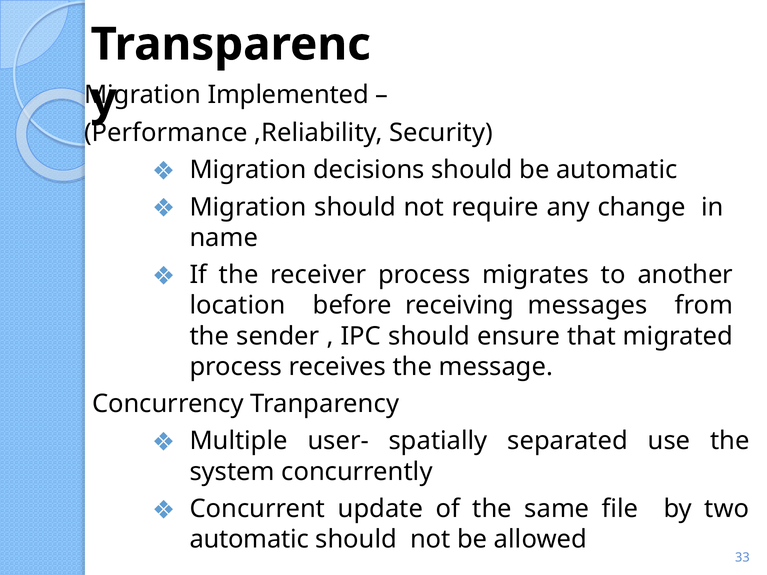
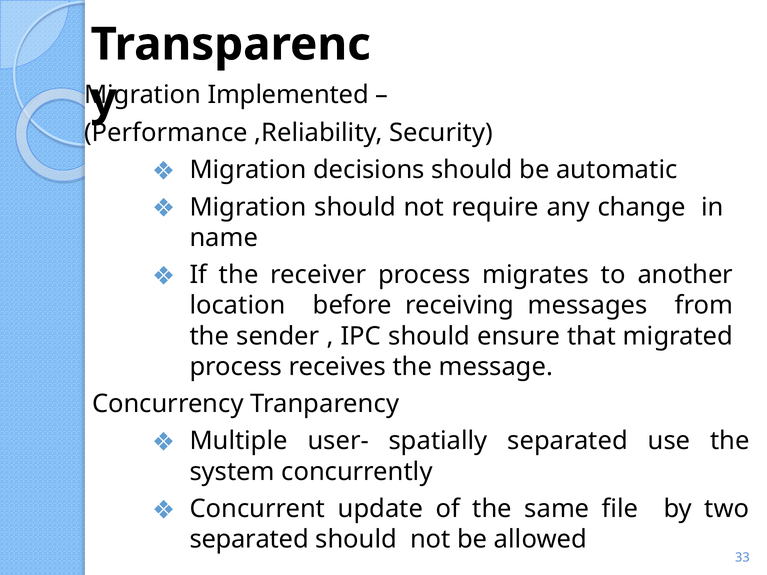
automatic: automatic -> separated (249, 540)
